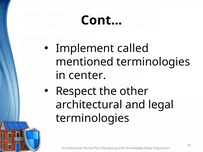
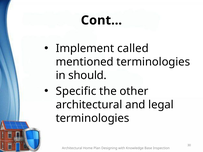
center: center -> should (87, 76)
Respect: Respect -> Specific (76, 91)
